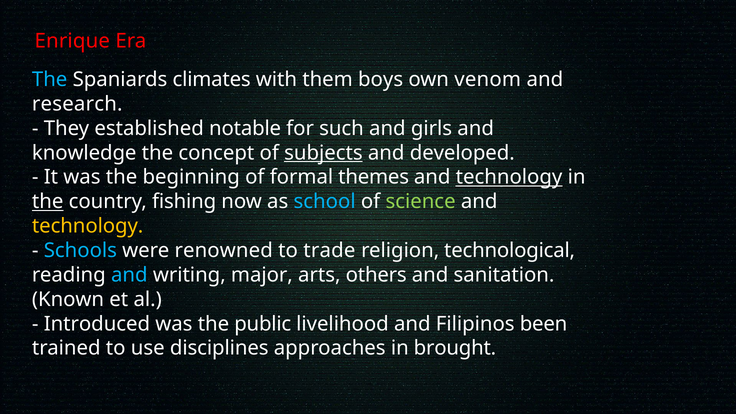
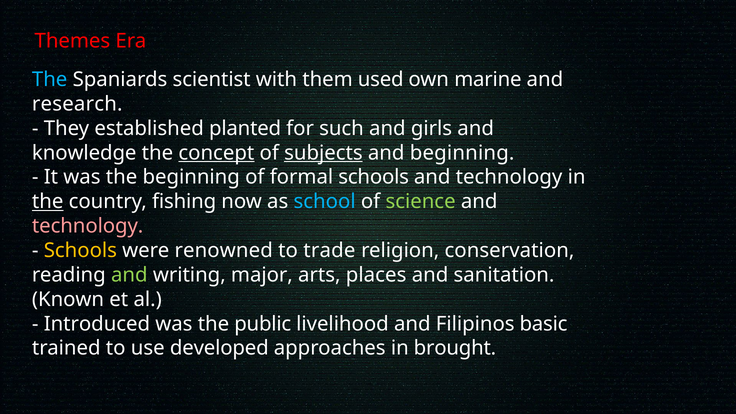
Enrique: Enrique -> Themes (72, 41)
climates: climates -> scientist (212, 80)
boys: boys -> used (381, 80)
venom: venom -> marine (488, 80)
notable: notable -> planted (245, 128)
concept underline: none -> present (216, 153)
and developed: developed -> beginning (462, 153)
formal themes: themes -> schools (374, 177)
technology underline: present -> none (509, 177)
technology colour: yellow -> pink (88, 226)
Schools colour: light blue -> yellow (80, 251)
technological: technological -> conservation (509, 251)
and colour: light blue -> light green (129, 275)
others: others -> places (376, 275)
been: been -> basic (544, 324)
disciplines: disciplines -> developed (219, 348)
